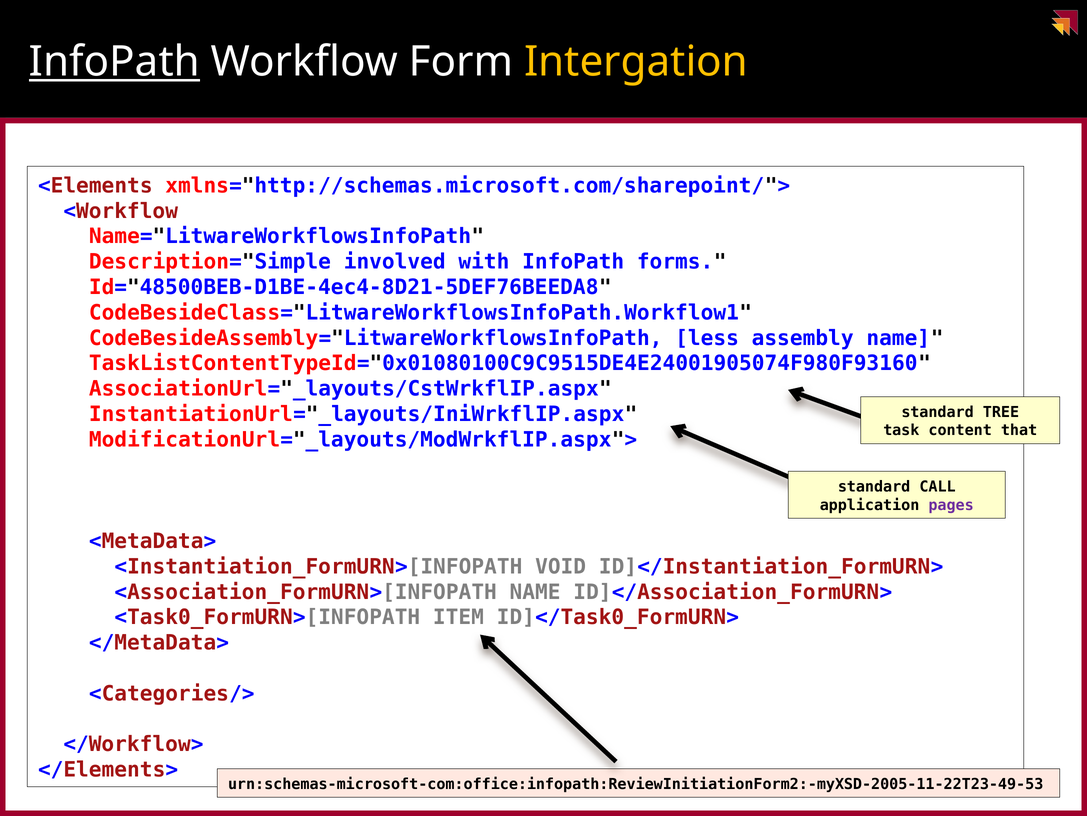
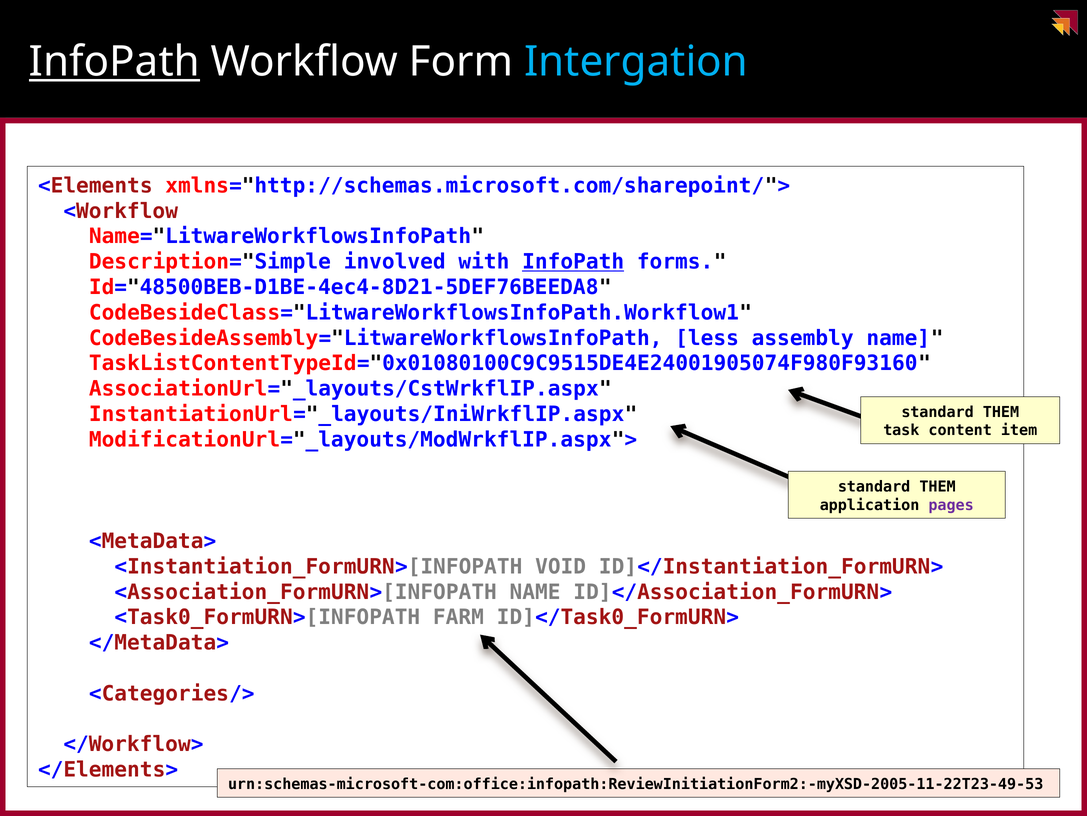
Intergation colour: yellow -> light blue (636, 62)
InfoPath underline: none -> present (573, 262)
TREE: TREE -> THEM (1001, 412)
that: that -> item (1019, 430)
CALL: CALL -> THEM (938, 486)
ITEM: ITEM -> FARM (458, 617)
